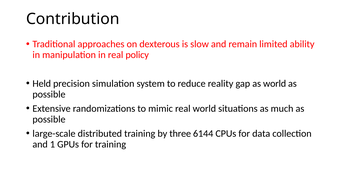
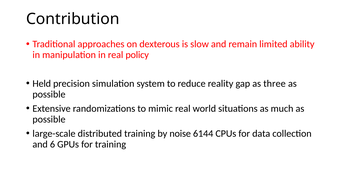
as world: world -> three (274, 84)
three: three -> noise (180, 134)
1: 1 -> 6 (52, 145)
